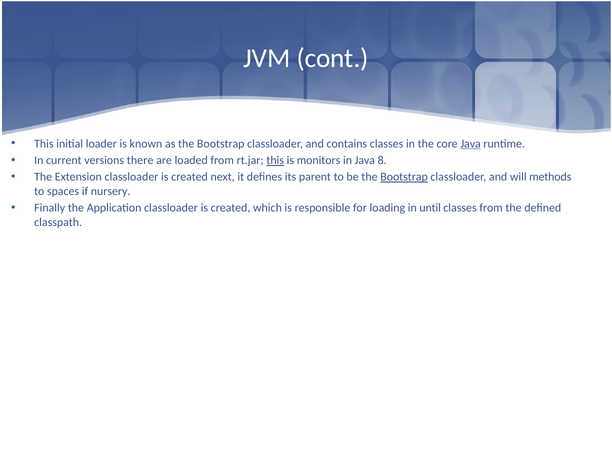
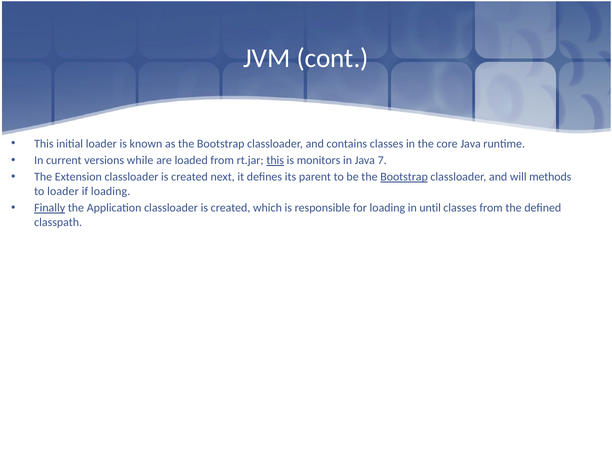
Java underline: present -> none (471, 144)
there: there -> while (140, 160)
8: 8 -> 7 (382, 160)
to spaces: spaces -> loader (63, 191)
if nursery: nursery -> loading (111, 191)
Finally underline: none -> present (50, 208)
